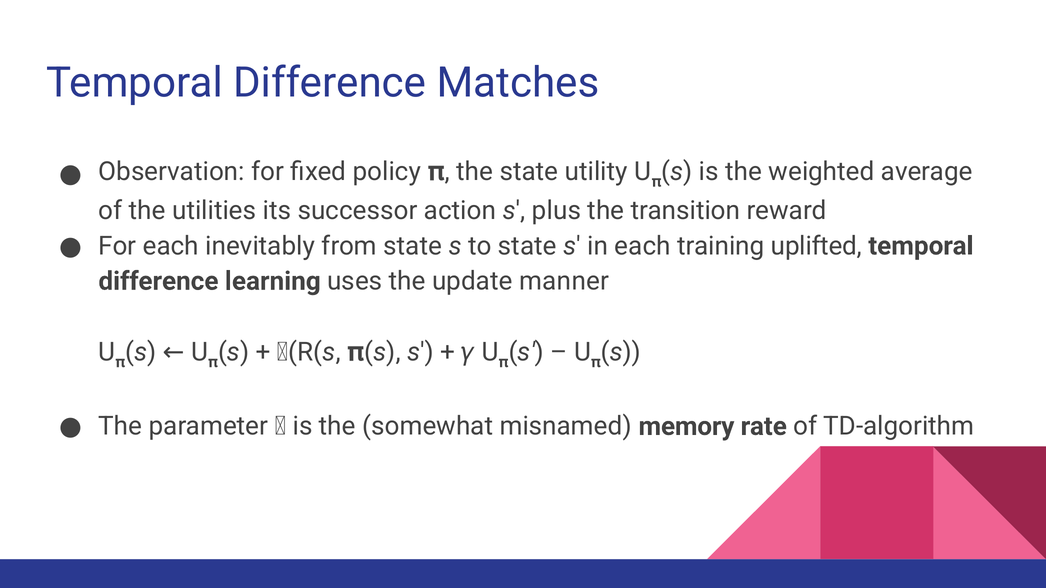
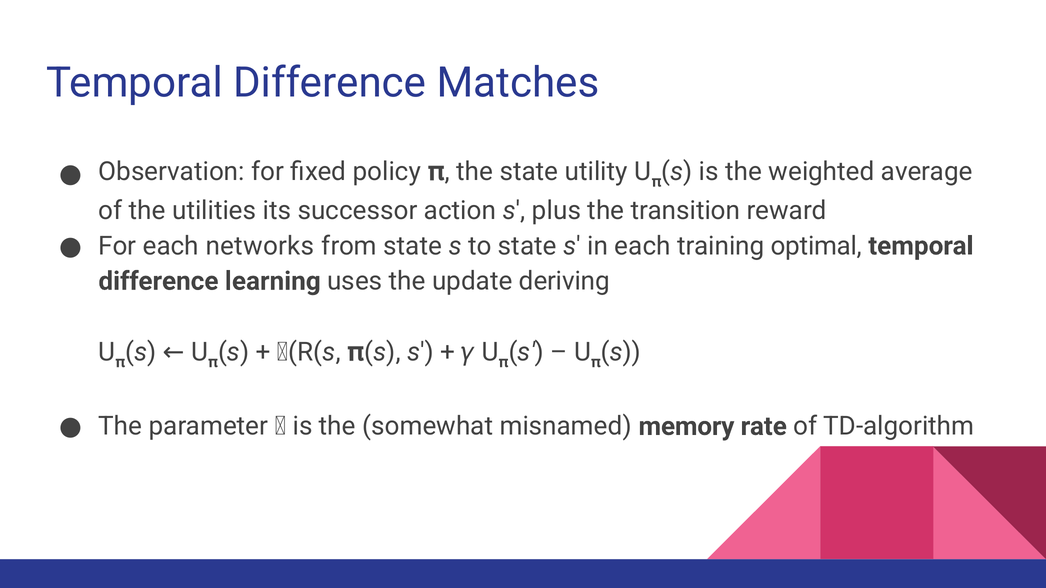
inevitably: inevitably -> networks (260, 246)
uplifted: uplifted -> optimal (816, 246)
manner: manner -> deriving (564, 281)
